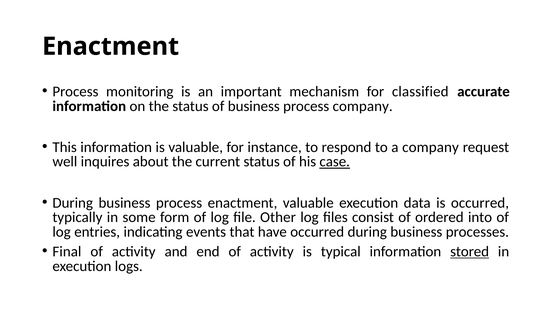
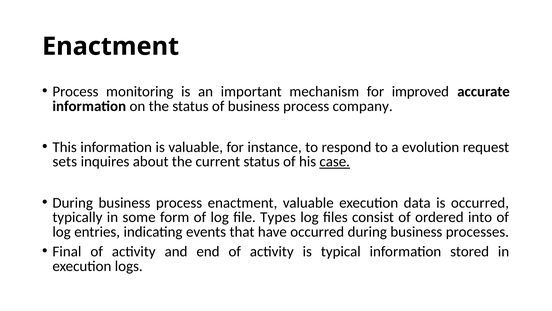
classified: classified -> improved (420, 91)
a company: company -> evolution (431, 147)
well: well -> sets (65, 161)
Other: Other -> Types (278, 217)
stored underline: present -> none (470, 251)
